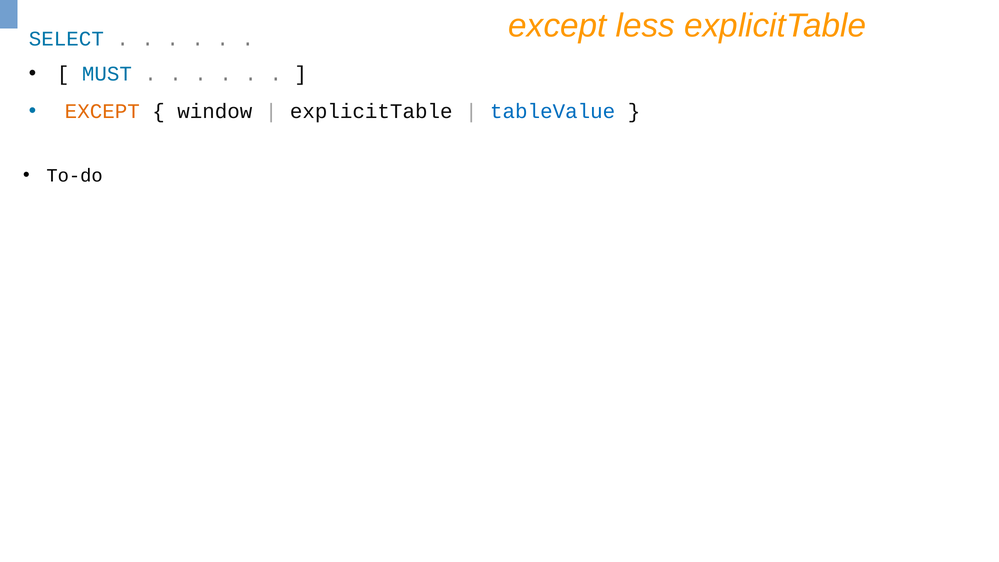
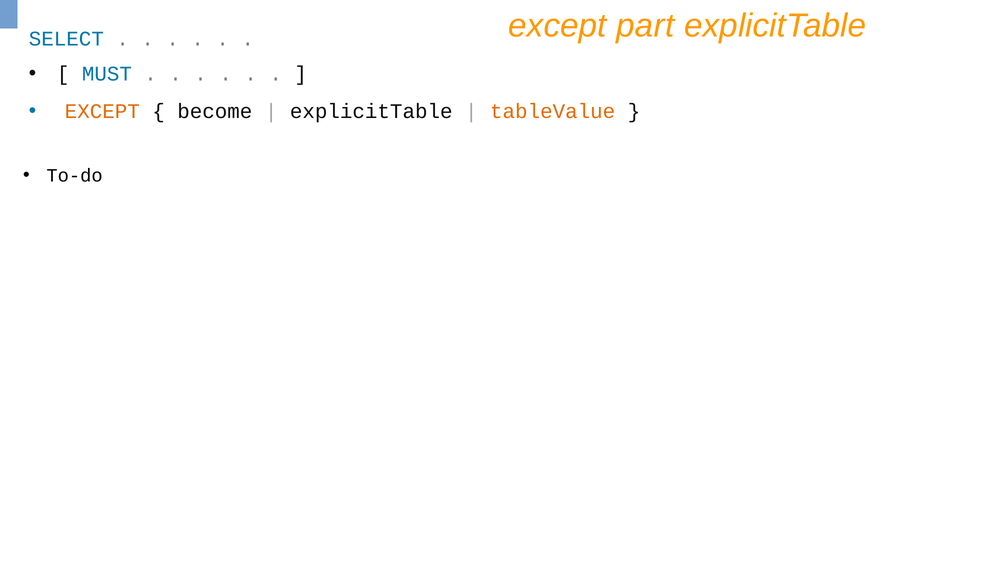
less: less -> part (645, 26)
window: window -> become (215, 111)
tableValue colour: blue -> orange (553, 111)
